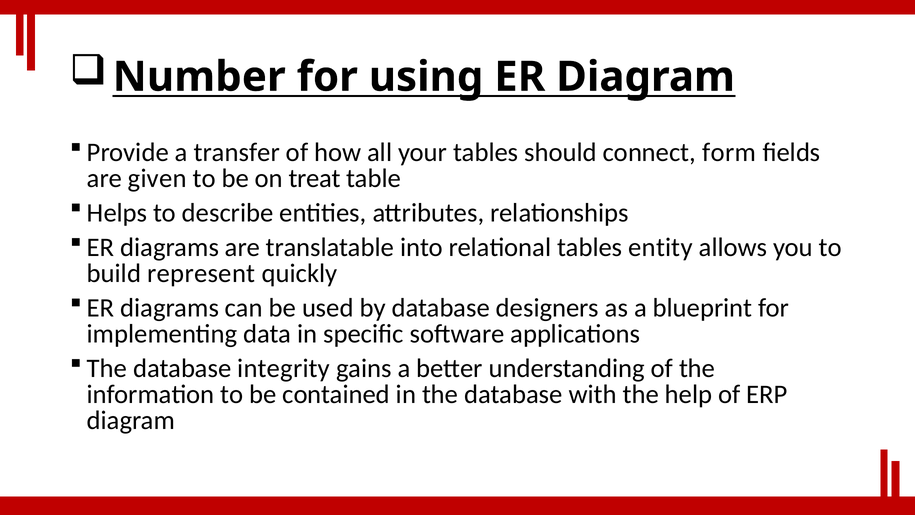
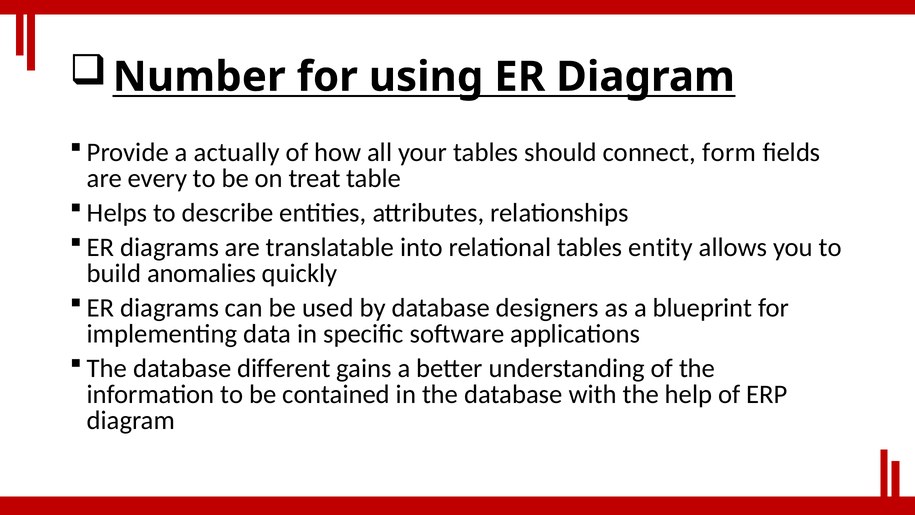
transfer: transfer -> actually (237, 152)
given: given -> every (157, 178)
represent: represent -> anomalies (202, 273)
integrity: integrity -> different (284, 368)
